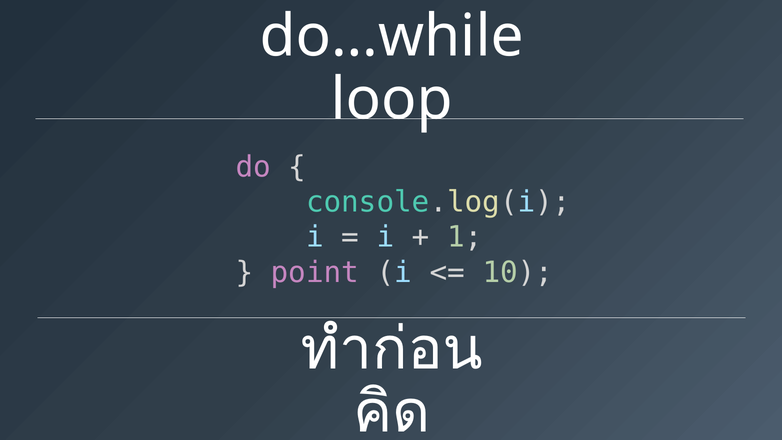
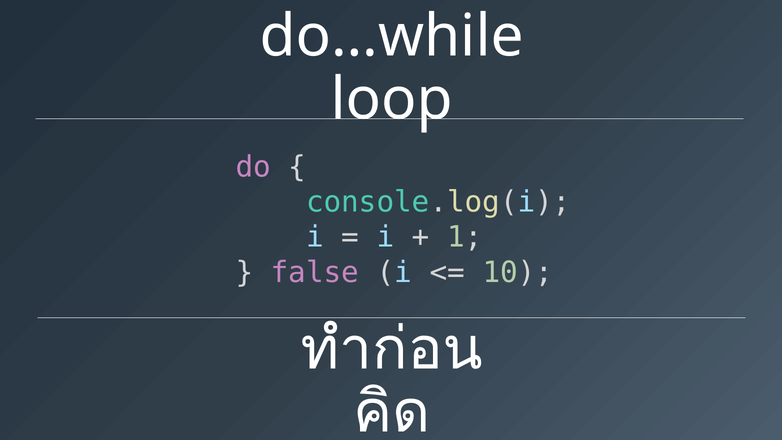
point: point -> false (315, 272)
